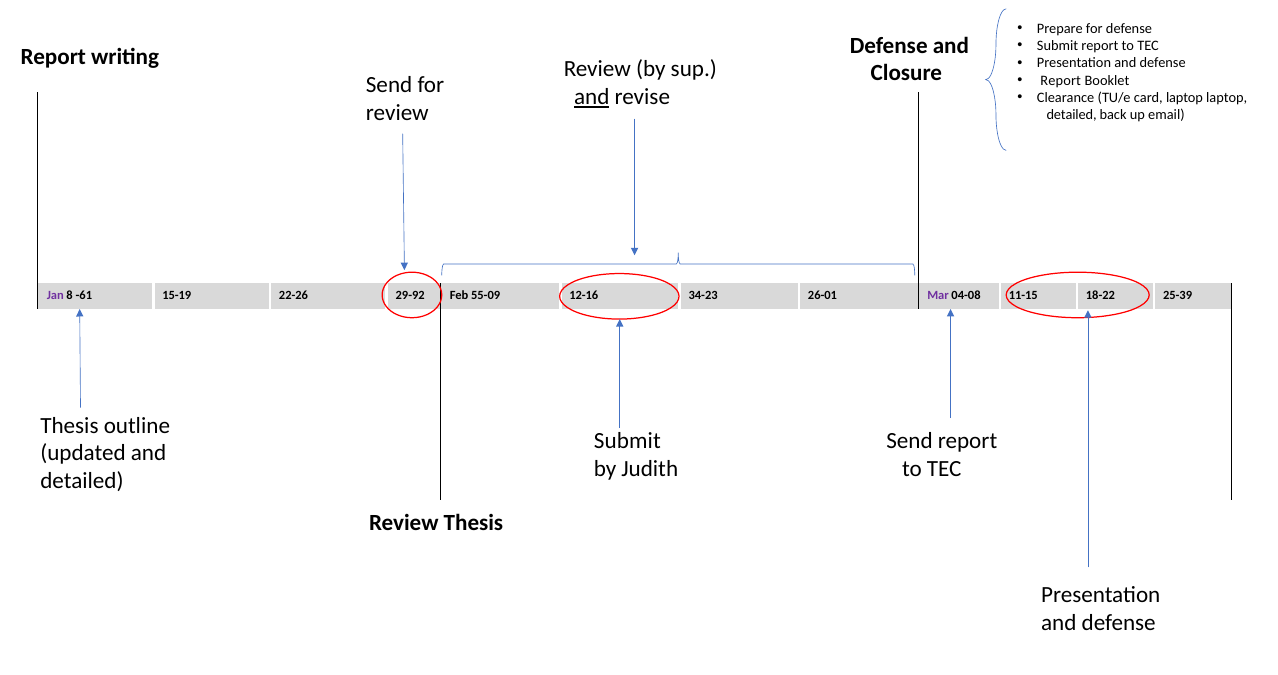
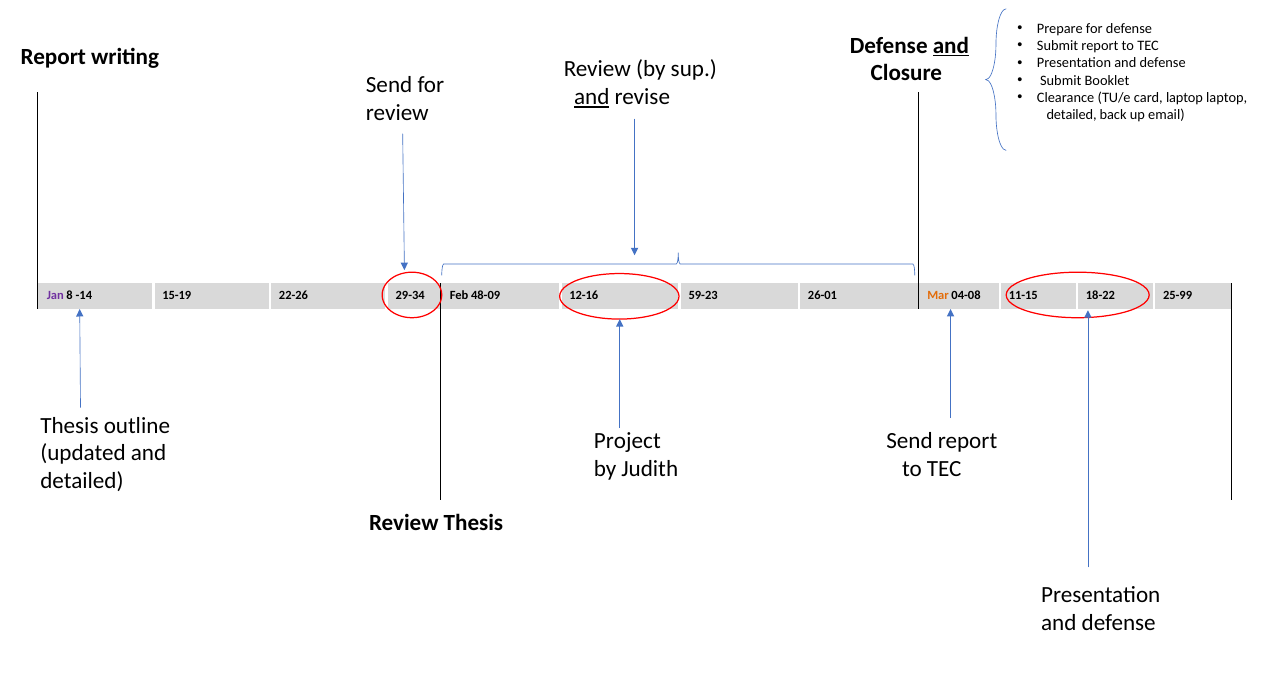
and underline: none -> present (951, 45)
Report: Report -> Submit (1061, 80)
-61: -61 -> -14 (84, 296)
29-92: 29-92 -> 29-34 (410, 296)
55-09: 55-09 -> 48-09 (486, 296)
34-23: 34-23 -> 59-23 (703, 296)
Mar colour: purple -> orange (938, 296)
25-39: 25-39 -> 25-99 (1178, 296)
Submit: Submit -> Project (627, 441)
